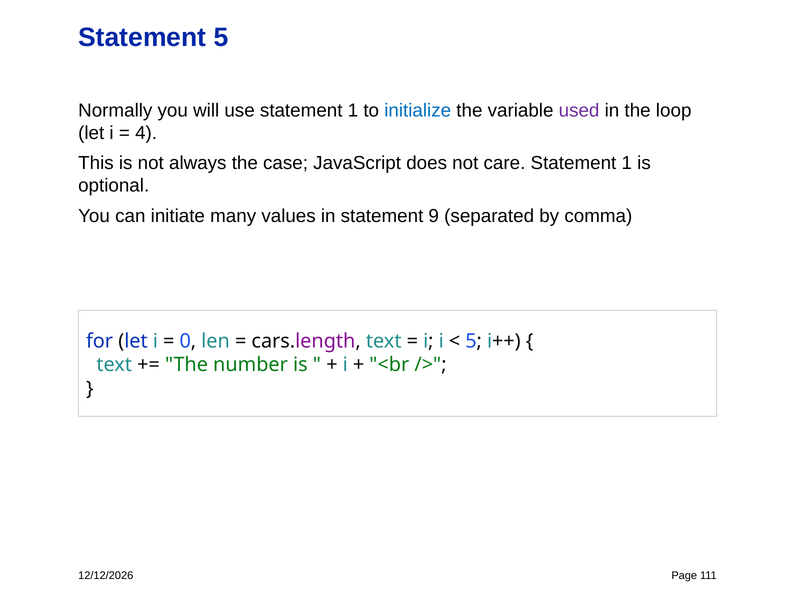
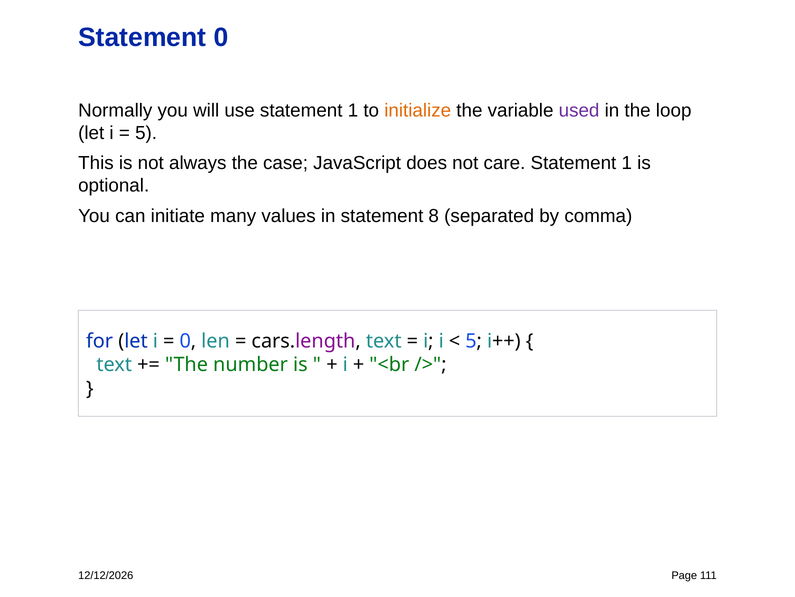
Statement 5: 5 -> 0 (221, 37)
initialize colour: blue -> orange (418, 110)
4: 4 -> 5 (146, 133)
9: 9 -> 8 (434, 216)
